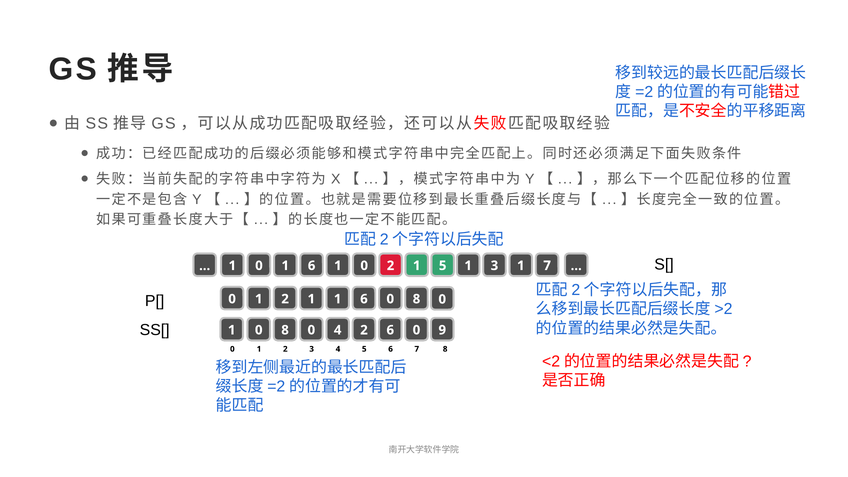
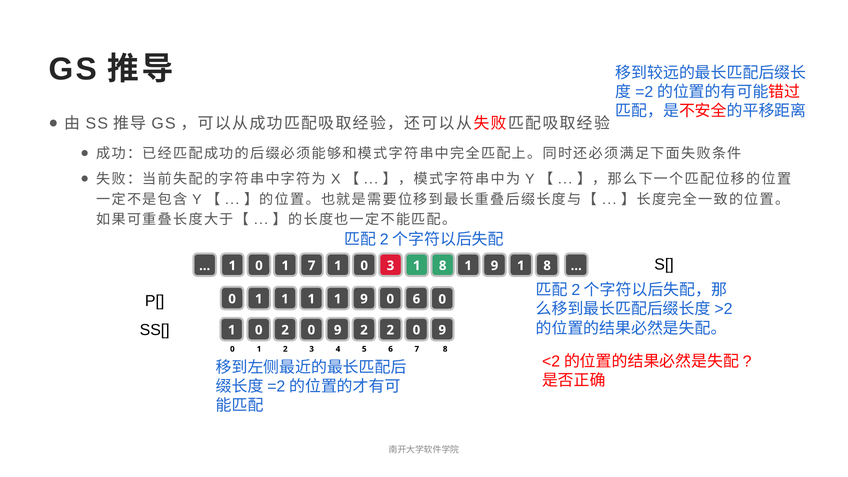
0 1 6: 6 -> 7 (312, 266)
0 2: 2 -> 3 (391, 266)
5: 5 -> 8 (443, 266)
3: 3 -> 9 (494, 266)
7: 7 -> 8 (547, 266)
2: 2 -> 1 (285, 299)
1 1 6: 6 -> 9 (364, 299)
8: 8 -> 6 (416, 299)
8: 8 -> 2 (285, 330)
4: 4 -> 9 (338, 330)
2 6: 6 -> 2 (390, 330)
